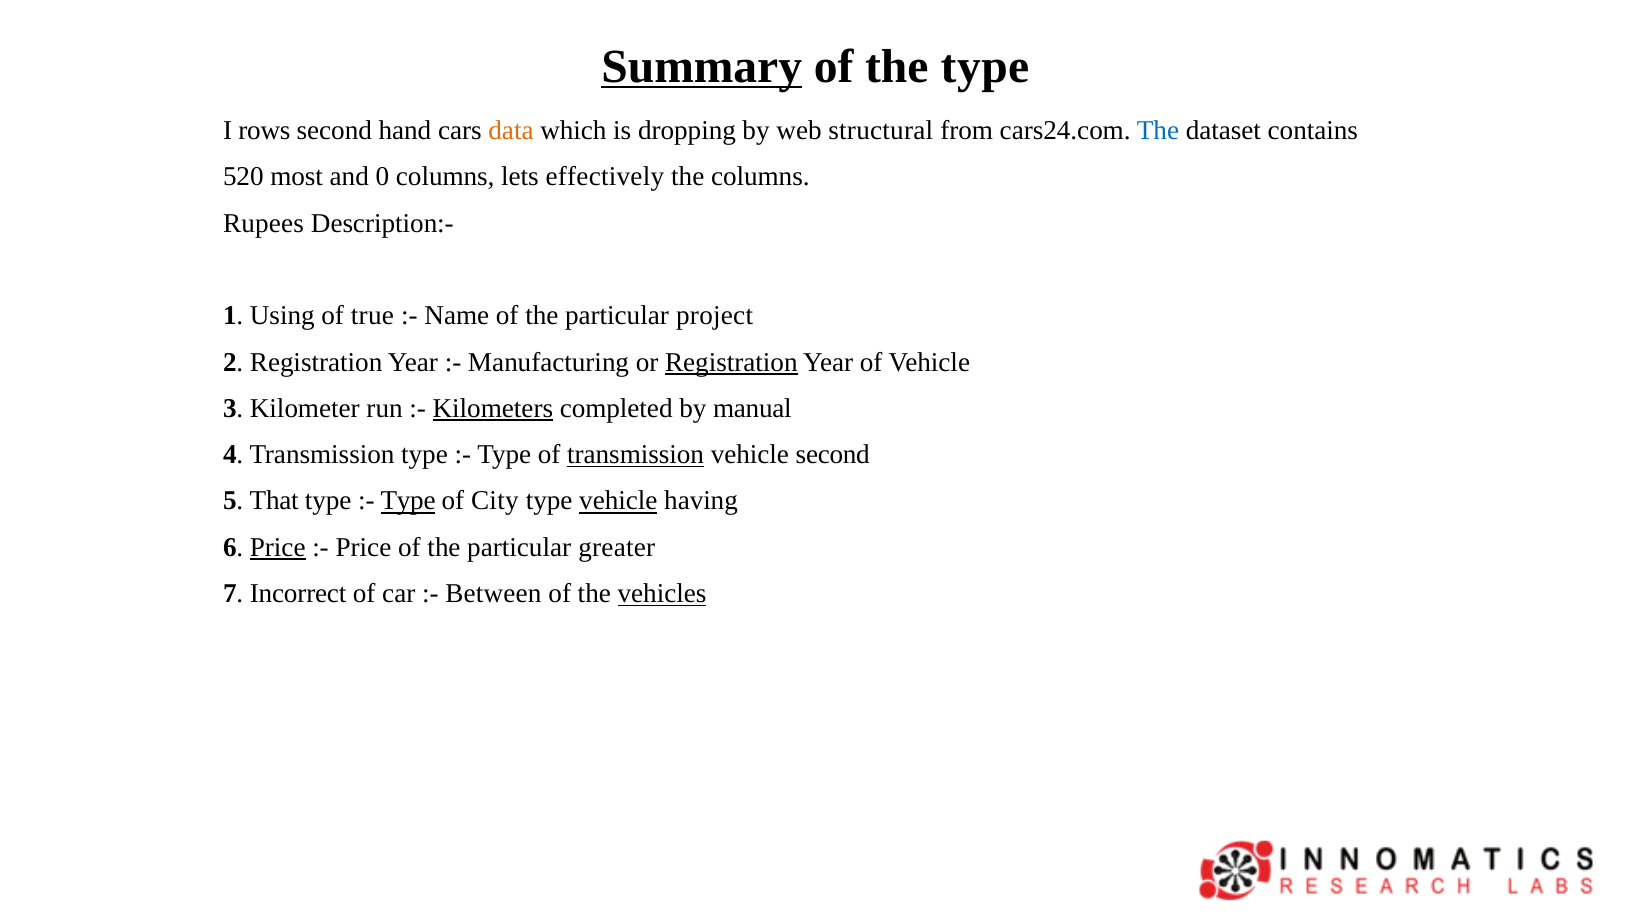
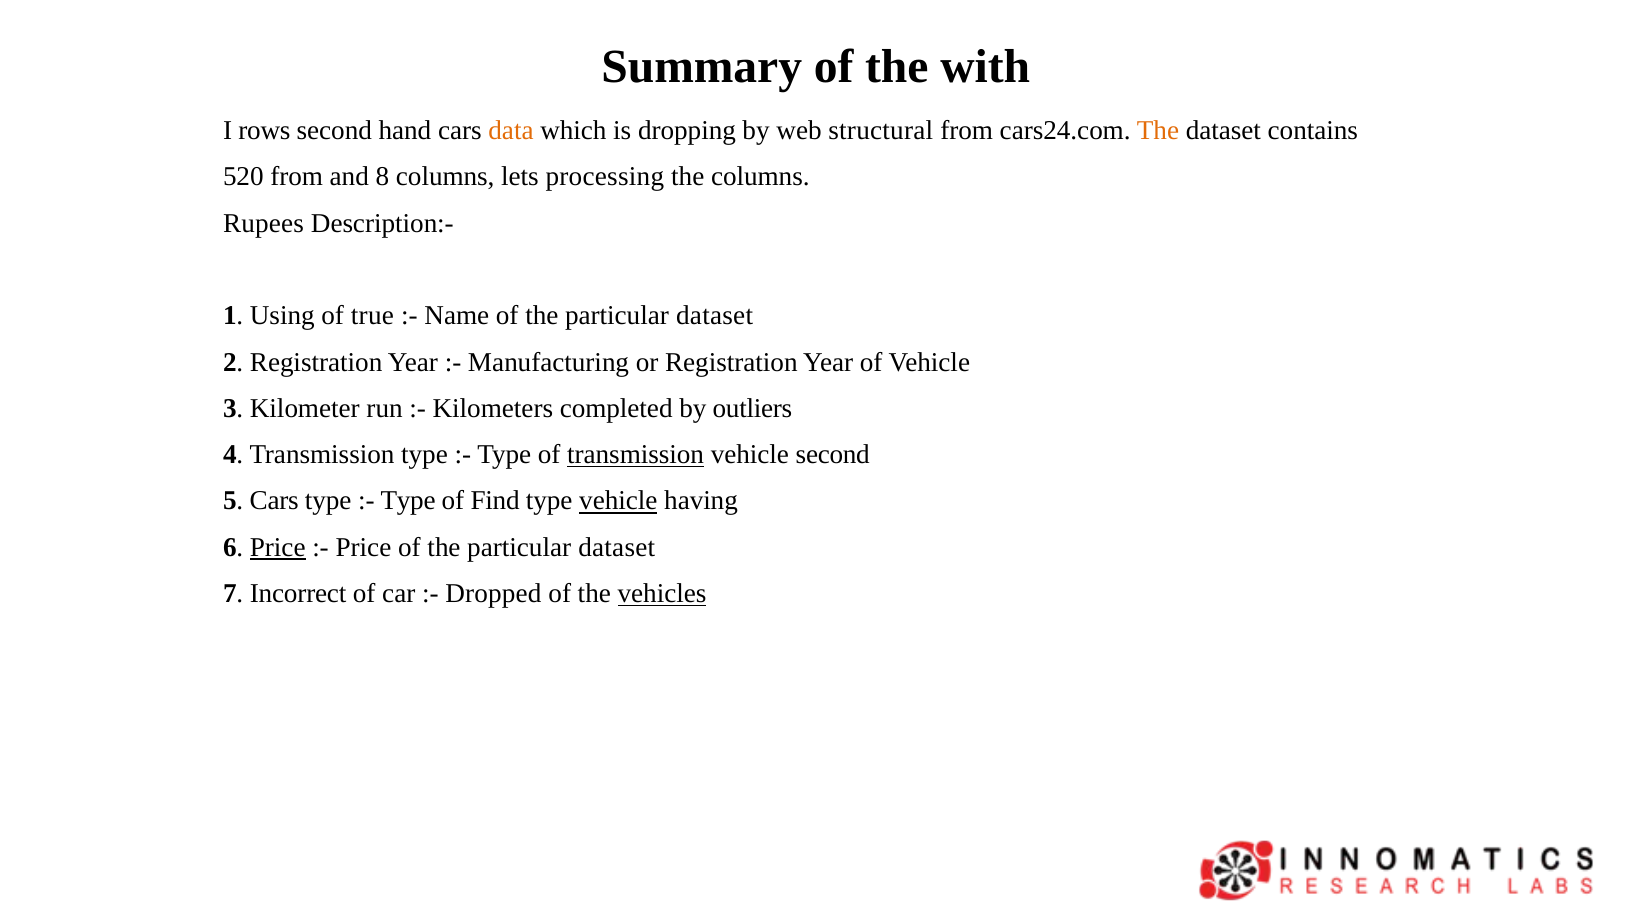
Summary underline: present -> none (702, 66)
the type: type -> with (985, 66)
The colour: blue -> orange (1158, 131)
520 most: most -> from (297, 177)
0: 0 -> 8 (382, 177)
effectively: effectively -> processing (605, 177)
project: project -> dataset (715, 316)
Registration underline: present -> none (731, 362)
Kilometers underline: present -> none (493, 408)
manual: manual -> outliers (752, 408)
5 That: That -> Cars (274, 501)
Type underline: present -> none (408, 501)
City: City -> Find (495, 501)
greater: greater -> dataset (617, 547)
Between: Between -> Dropped (493, 594)
